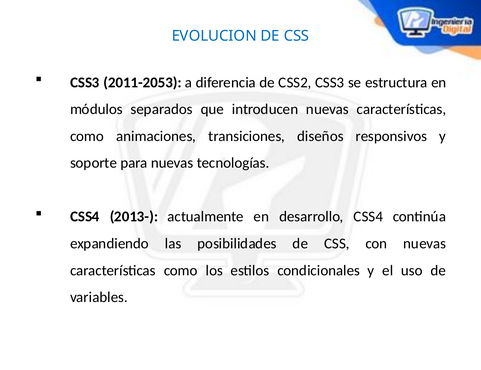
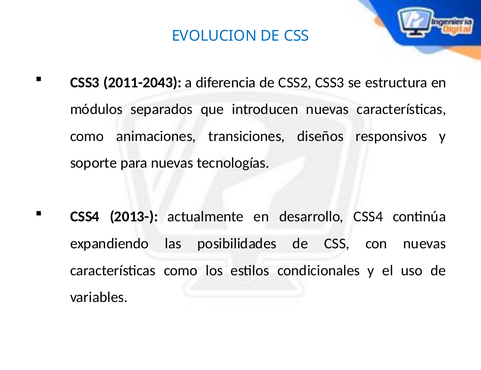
2011-2053: 2011-2053 -> 2011-2043 (142, 82)
